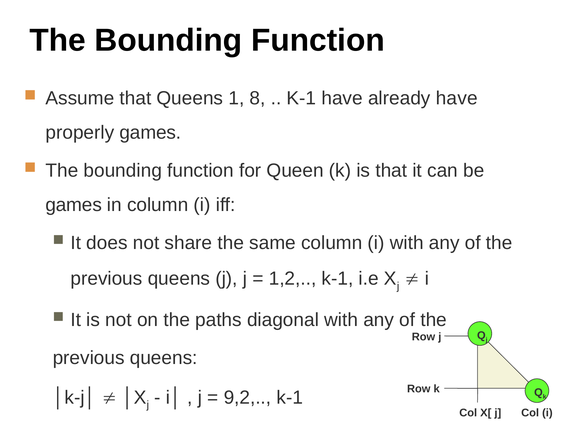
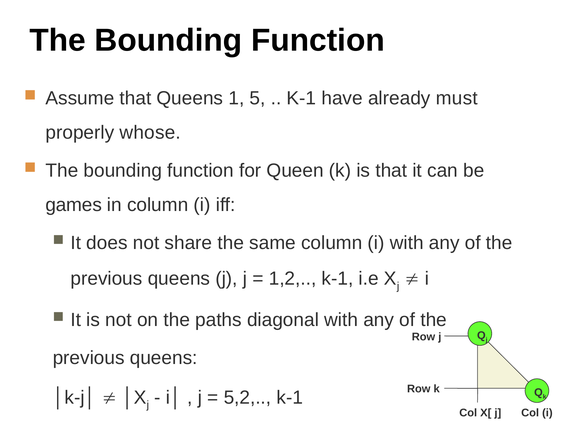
8: 8 -> 5 (258, 98)
already have: have -> must (457, 98)
properly games: games -> whose (150, 133)
9,2: 9,2 -> 5,2 (247, 398)
